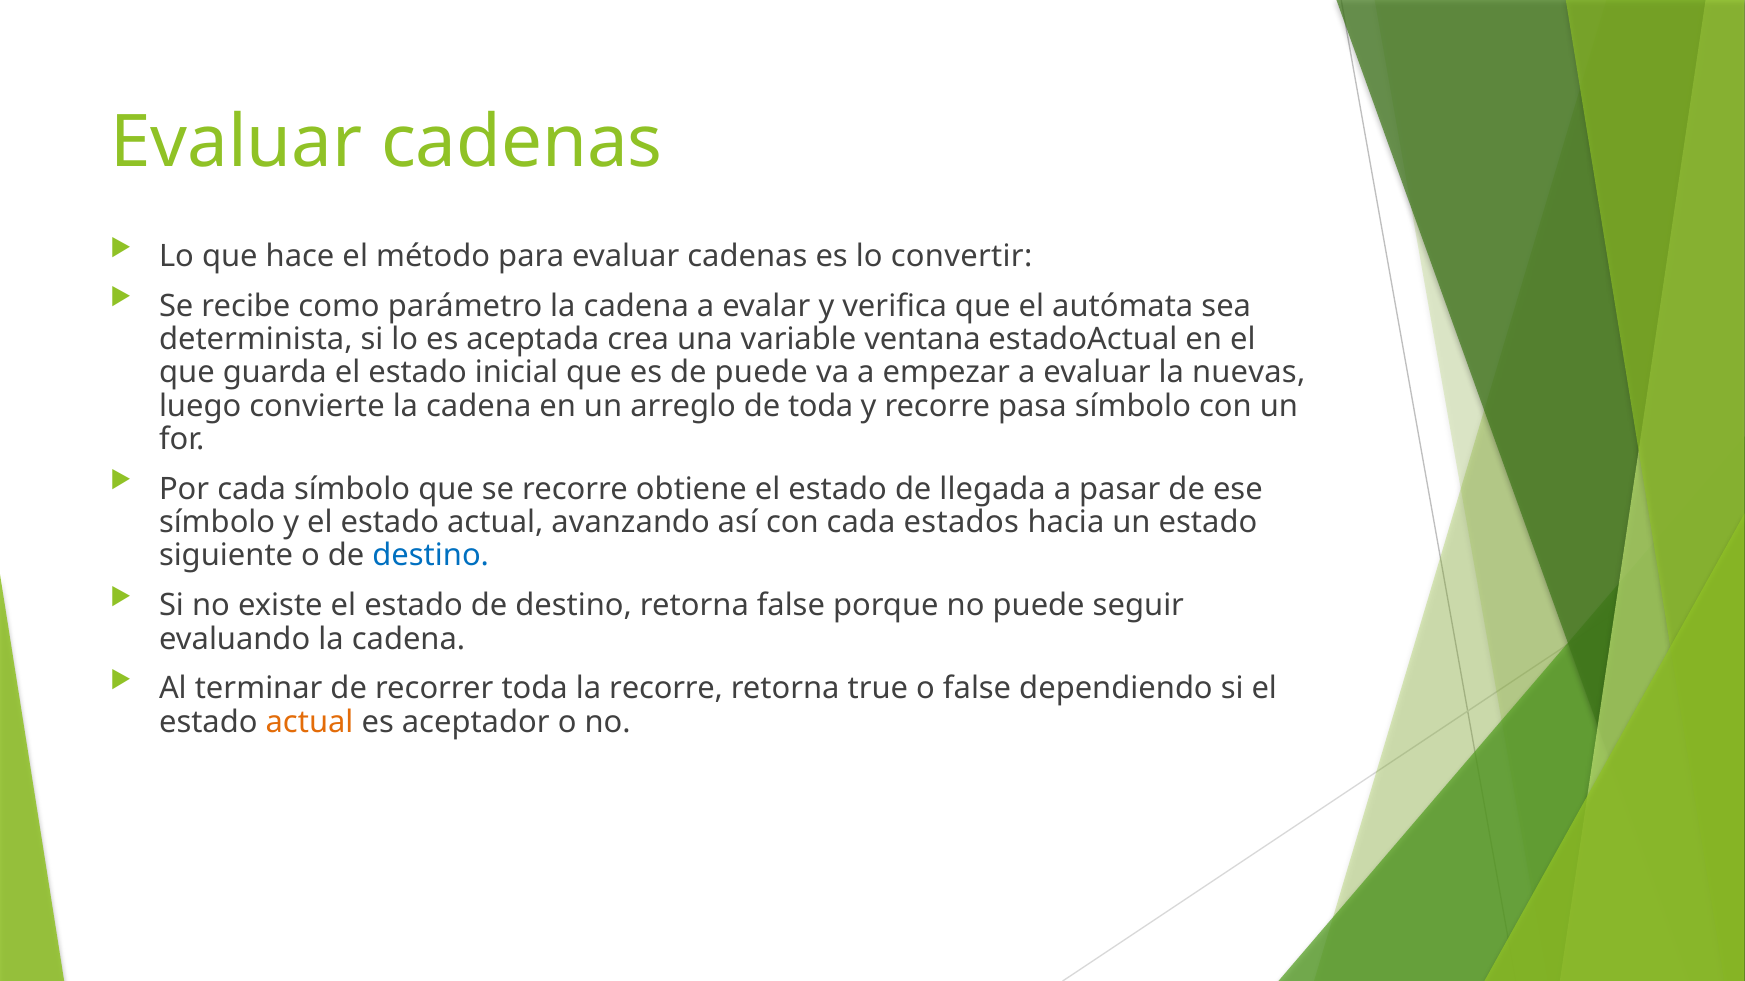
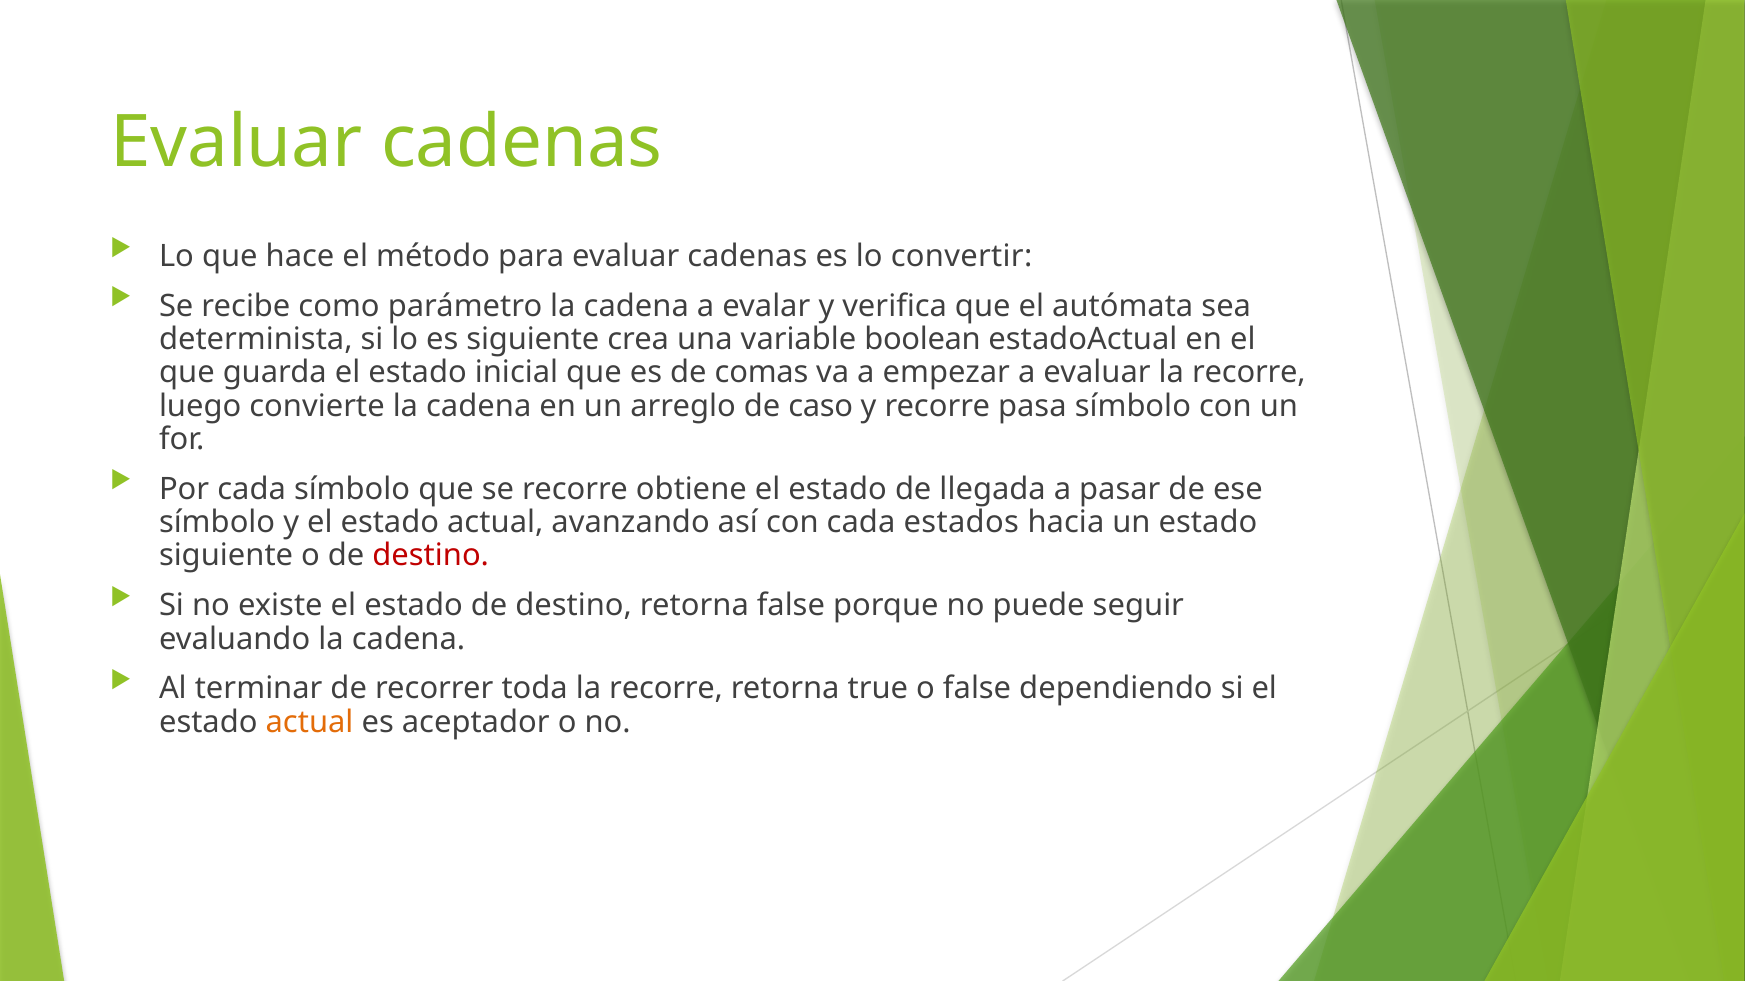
es aceptada: aceptada -> siguiente (533, 339)
ventana: ventana -> boolean (923, 339)
de puede: puede -> comas (762, 373)
evaluar la nuevas: nuevas -> recorre (1249, 373)
de toda: toda -> caso (821, 406)
destino colour: blue -> red (431, 556)
